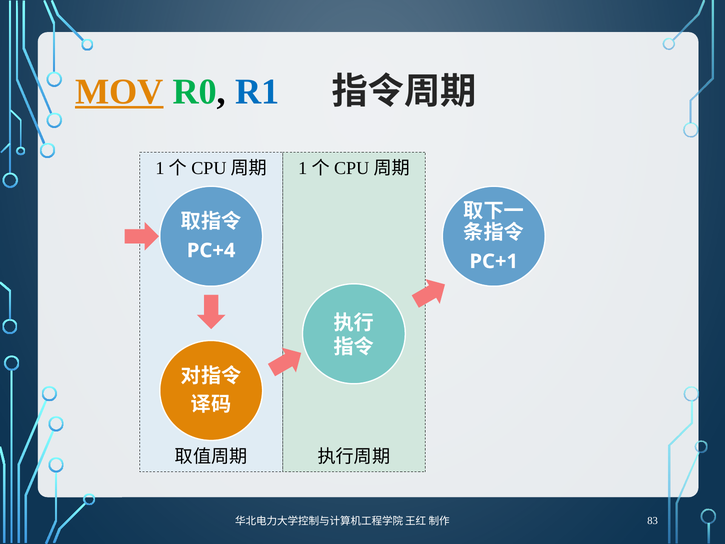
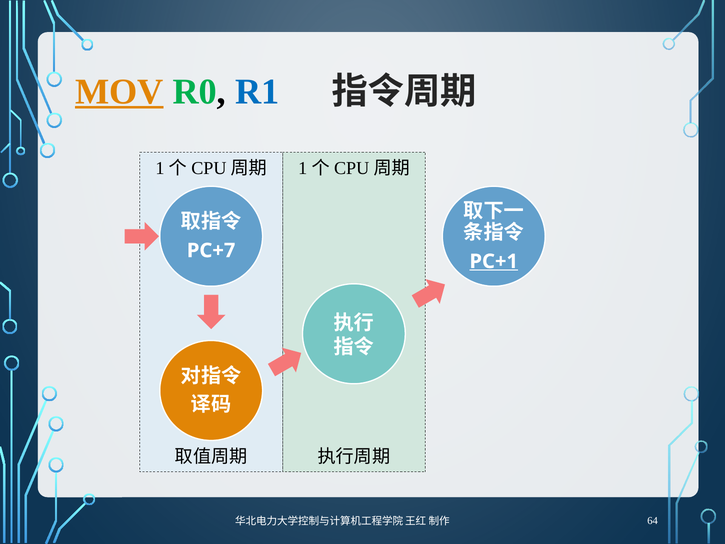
PC+4: PC+4 -> PC+7 (211, 250)
PC+1 underline: none -> present (494, 261)
83: 83 -> 64 (653, 521)
